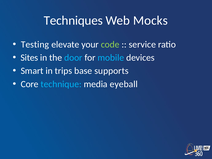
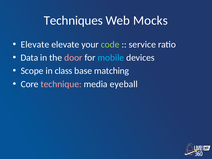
Testing: Testing -> Elevate (35, 44)
Sites: Sites -> Data (29, 58)
door colour: light blue -> pink (73, 58)
Smart: Smart -> Scope (32, 71)
trips: trips -> class (64, 71)
supports: supports -> matching (112, 71)
technique colour: light blue -> pink (61, 84)
